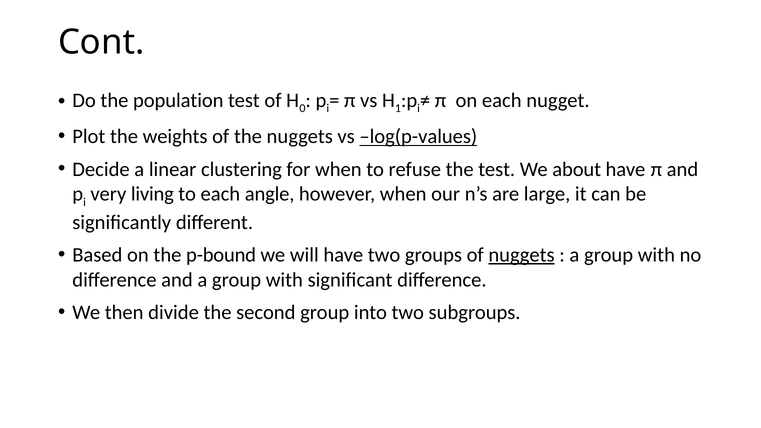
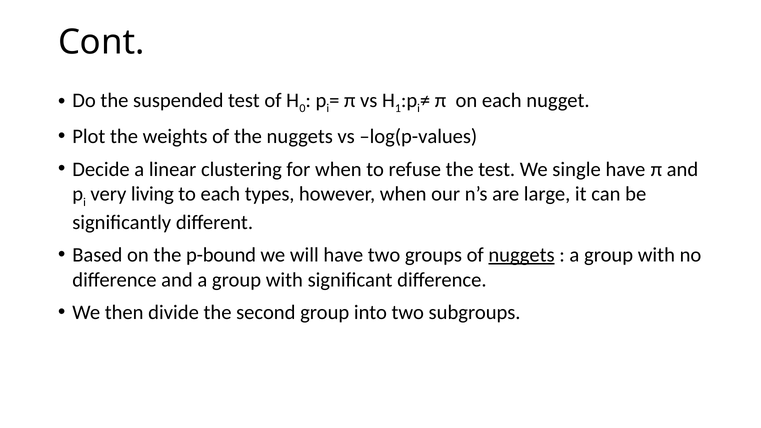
population: population -> suspended (178, 101)
log(p-values underline: present -> none (418, 137)
about: about -> single (577, 169)
angle: angle -> types (270, 194)
